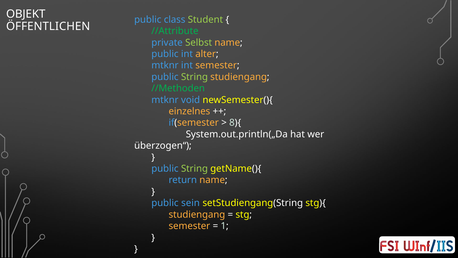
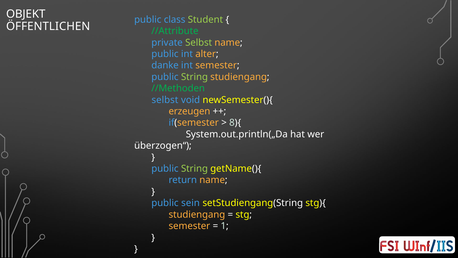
mtknr: mtknr -> danke (165, 65)
mtknr: mtknr -> selbst (165, 100)
einzelnes: einzelnes -> erzeugen (189, 111)
